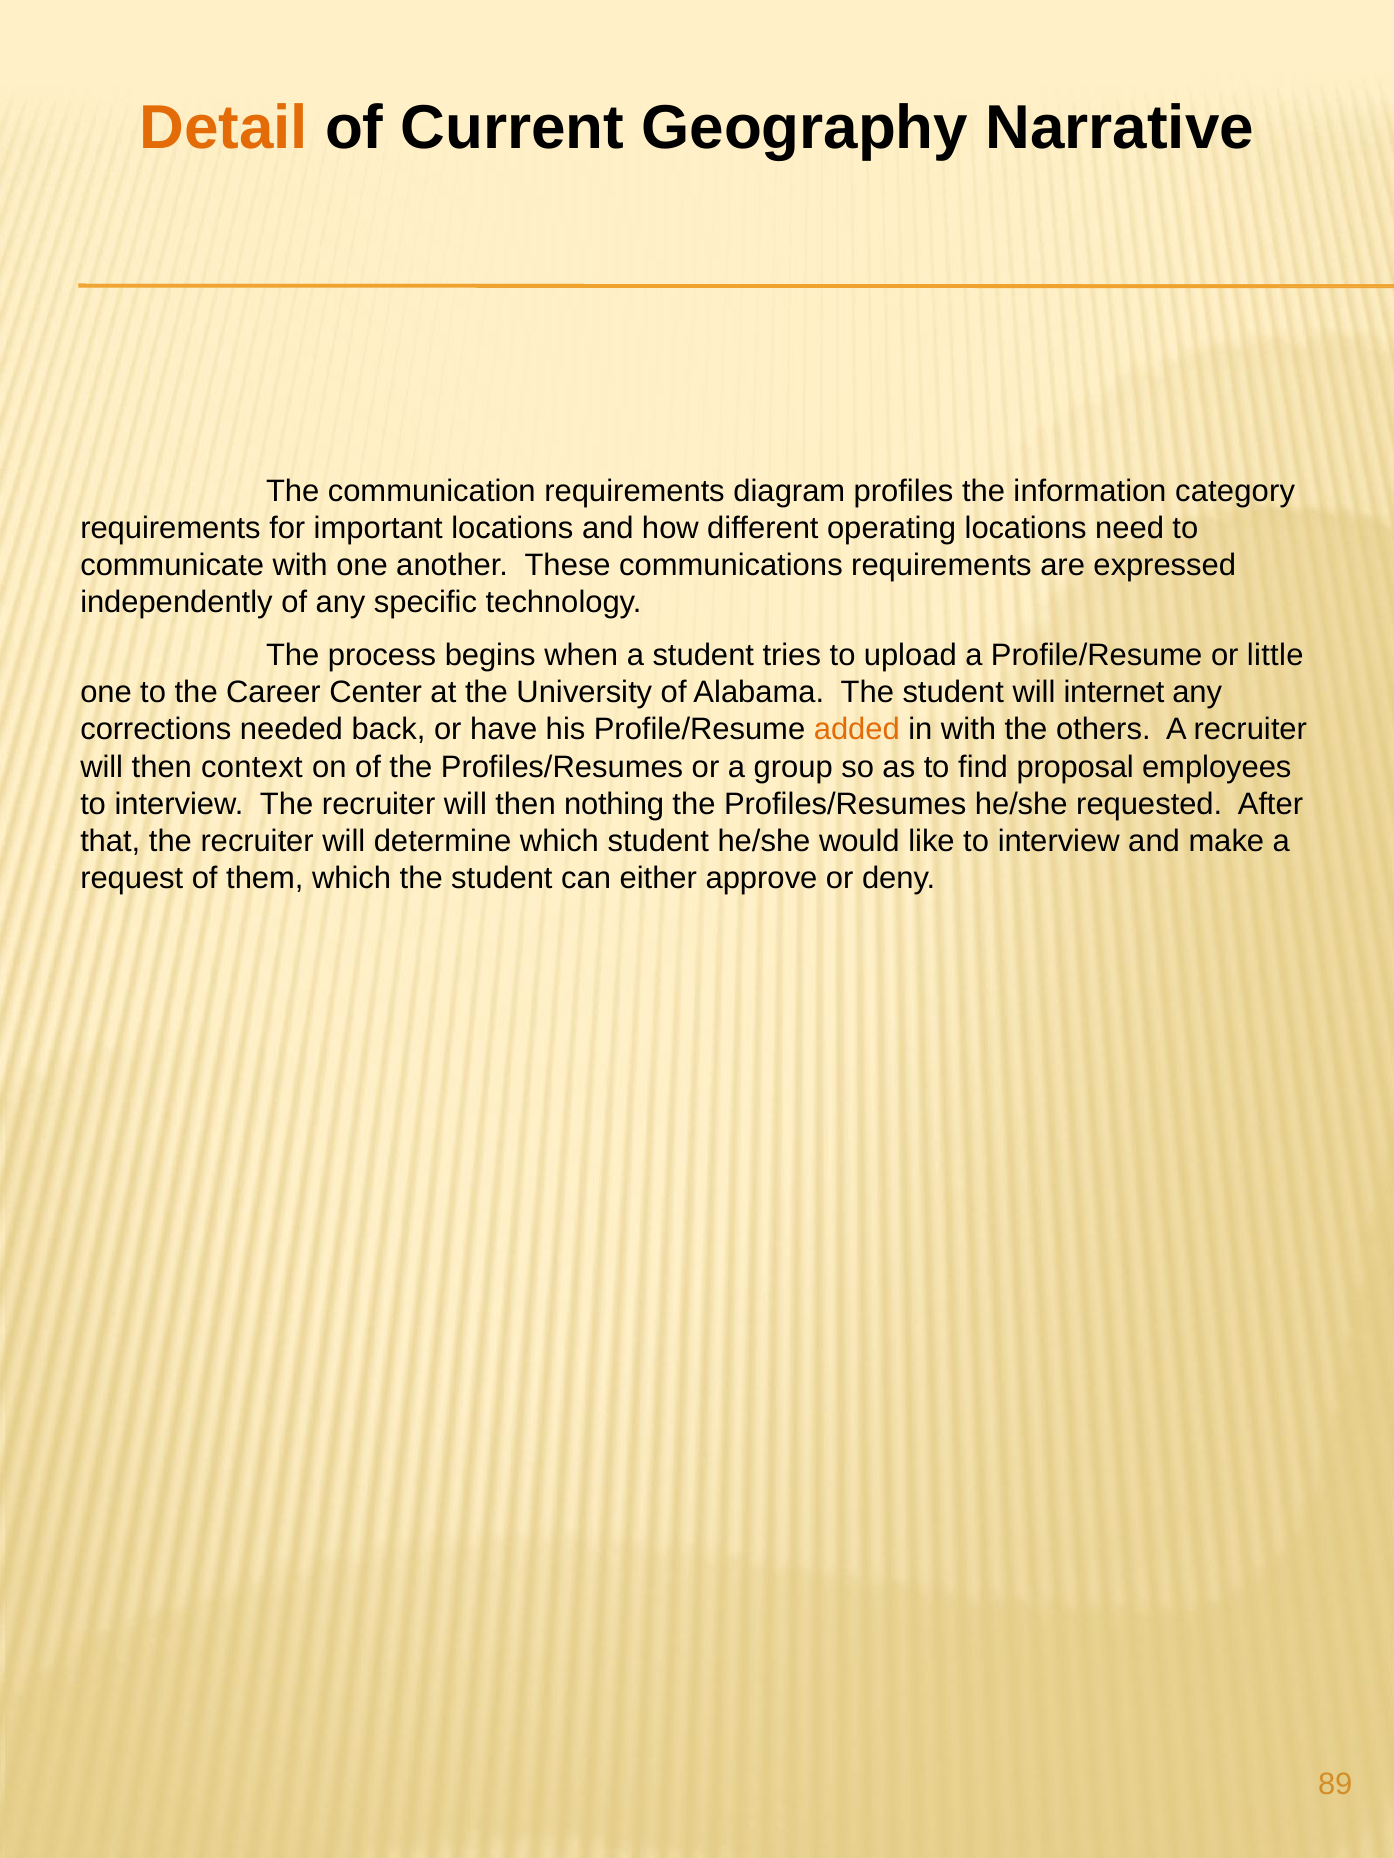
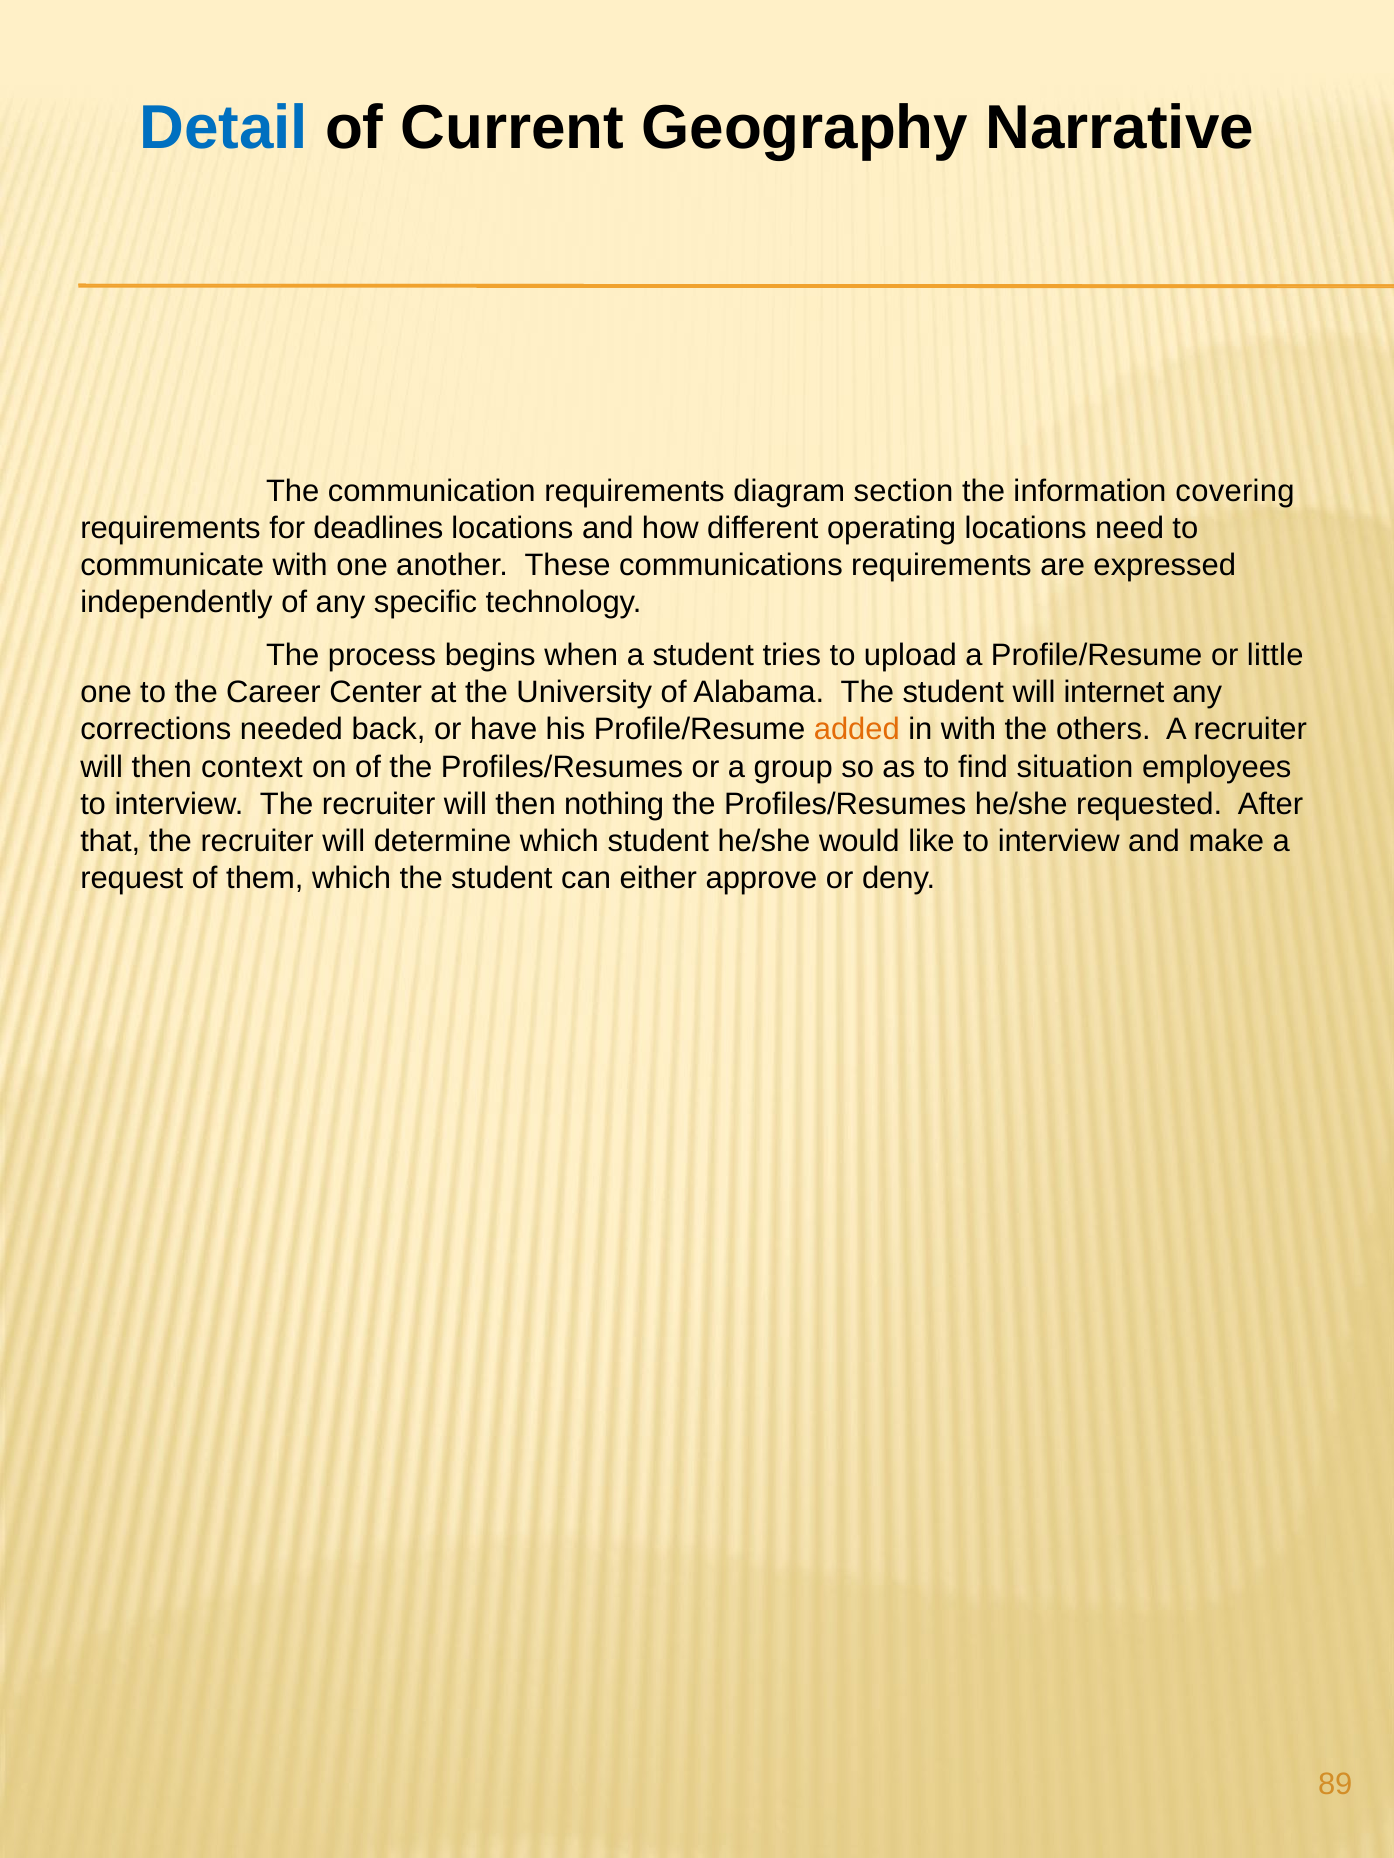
Detail colour: orange -> blue (224, 128)
profiles: profiles -> section (903, 491)
category: category -> covering (1235, 491)
important: important -> deadlines (378, 529)
proposal: proposal -> situation (1075, 767)
